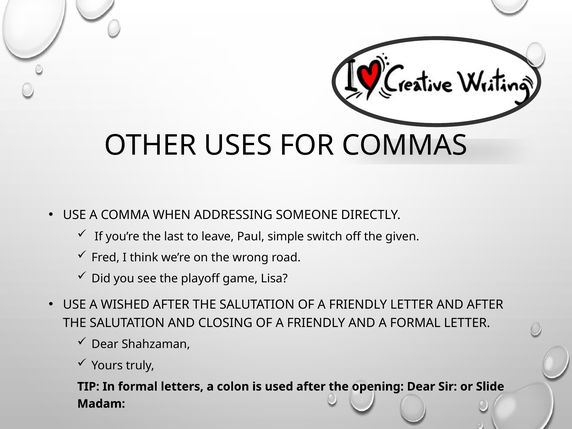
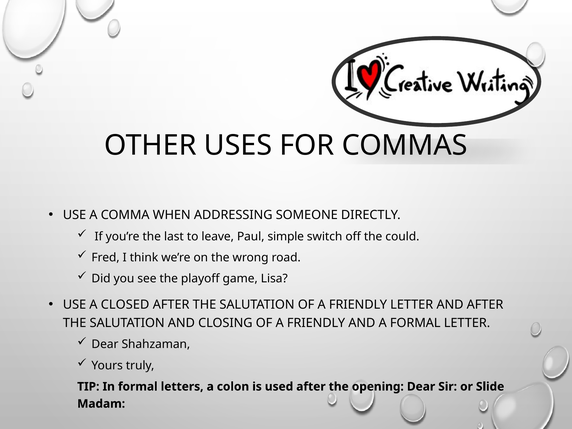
given: given -> could (402, 236)
WISHED: WISHED -> CLOSED (125, 305)
